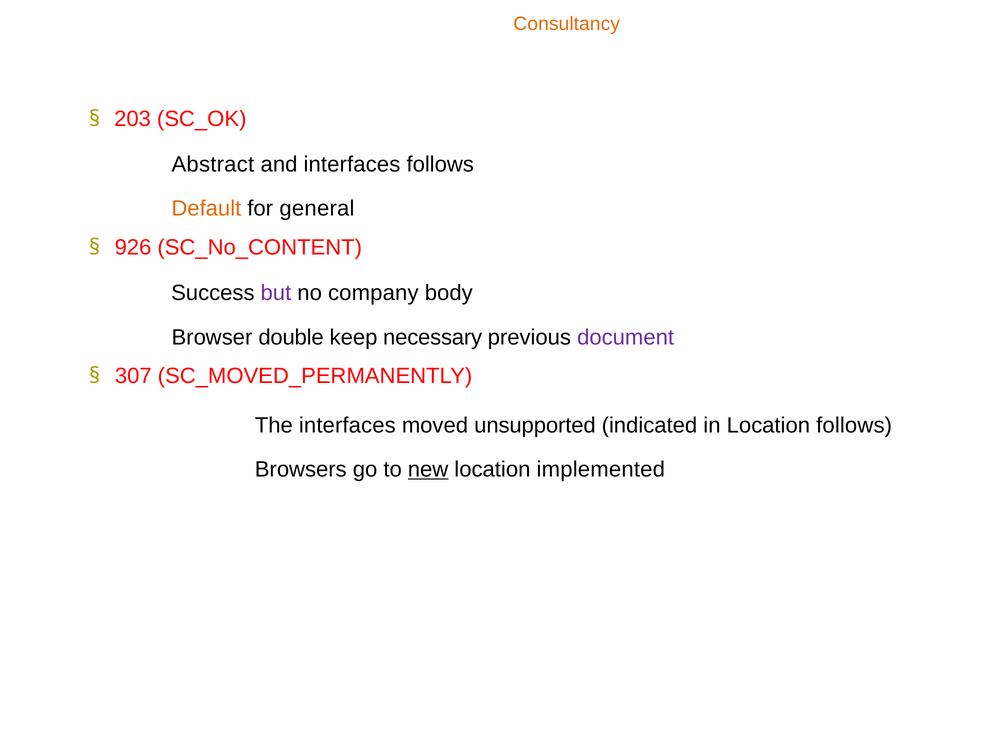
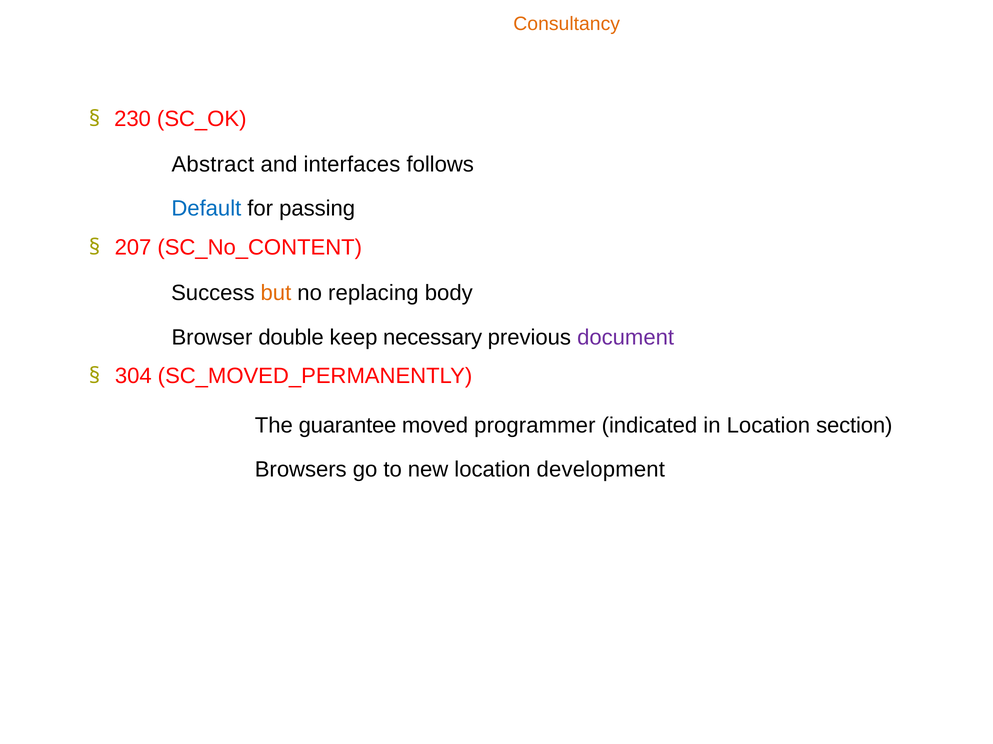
203: 203 -> 230 (133, 119)
Default colour: orange -> blue (206, 209)
general: general -> passing (317, 209)
926: 926 -> 207 (133, 247)
but colour: purple -> orange (276, 293)
company: company -> replacing (373, 293)
307: 307 -> 304 (133, 376)
The interfaces: interfaces -> guarantee (348, 425)
unsupported: unsupported -> programmer (535, 425)
Location follows: follows -> section (854, 425)
new underline: present -> none (428, 470)
implemented: implemented -> development (601, 470)
